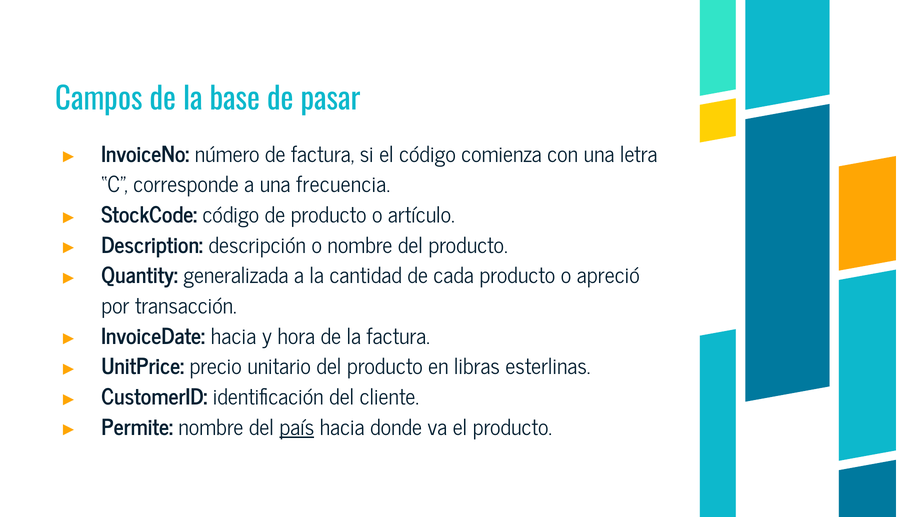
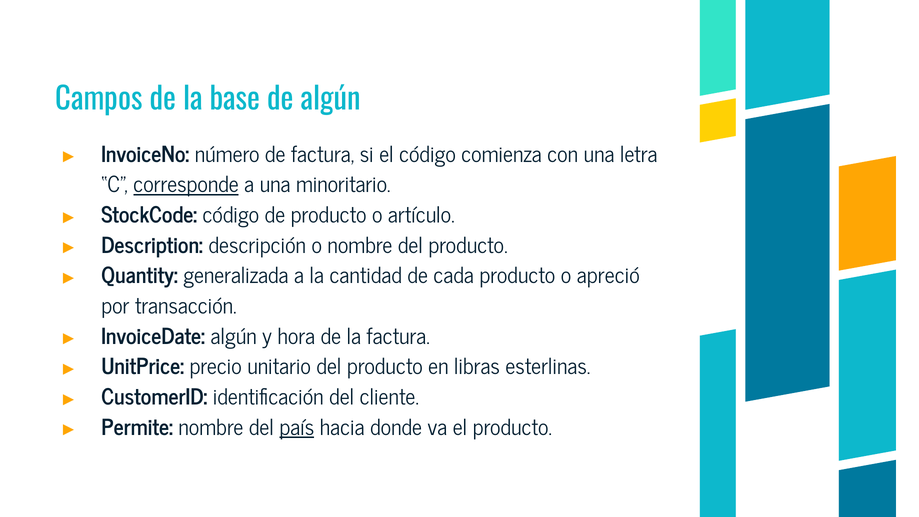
de pasar: pasar -> algún (331, 99)
corresponde underline: none -> present (186, 185)
frecuencia: frecuencia -> minoritario (343, 185)
InvoiceDate hacia: hacia -> algún (234, 337)
